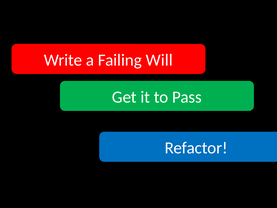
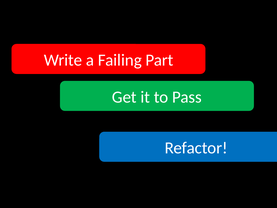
Will: Will -> Part (159, 60)
